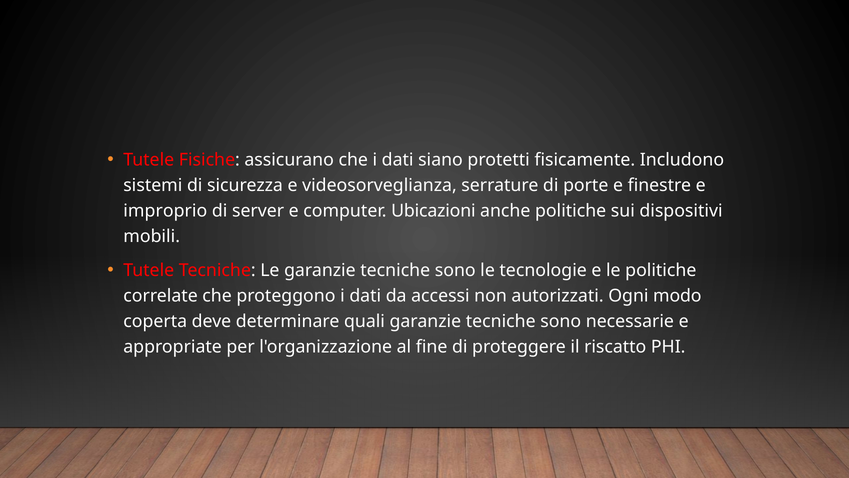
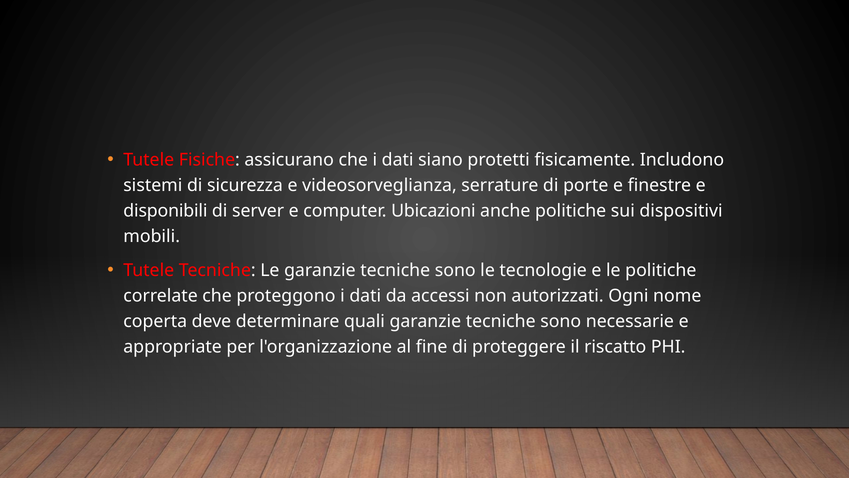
improprio: improprio -> disponibili (165, 211)
modo: modo -> nome (677, 296)
